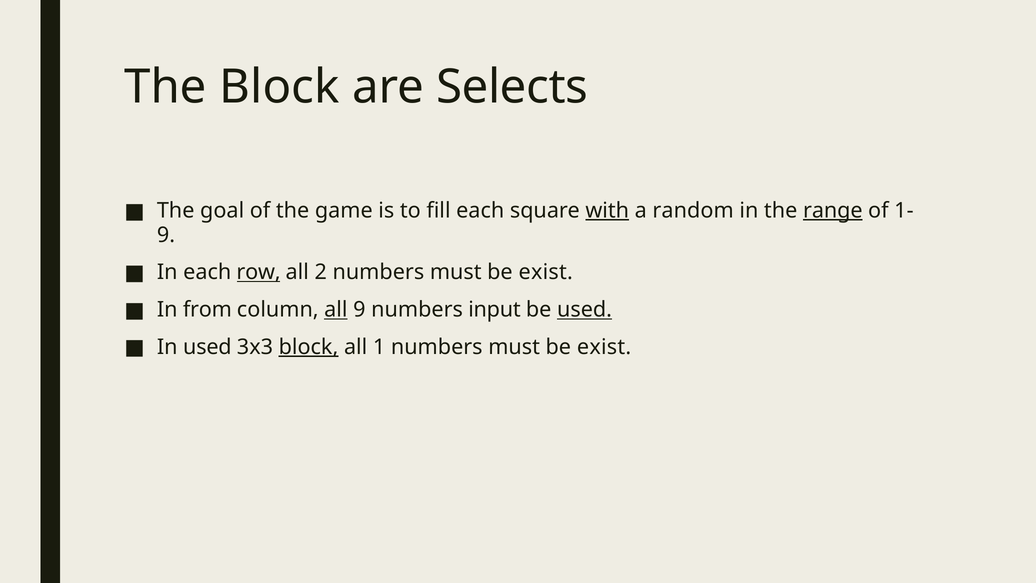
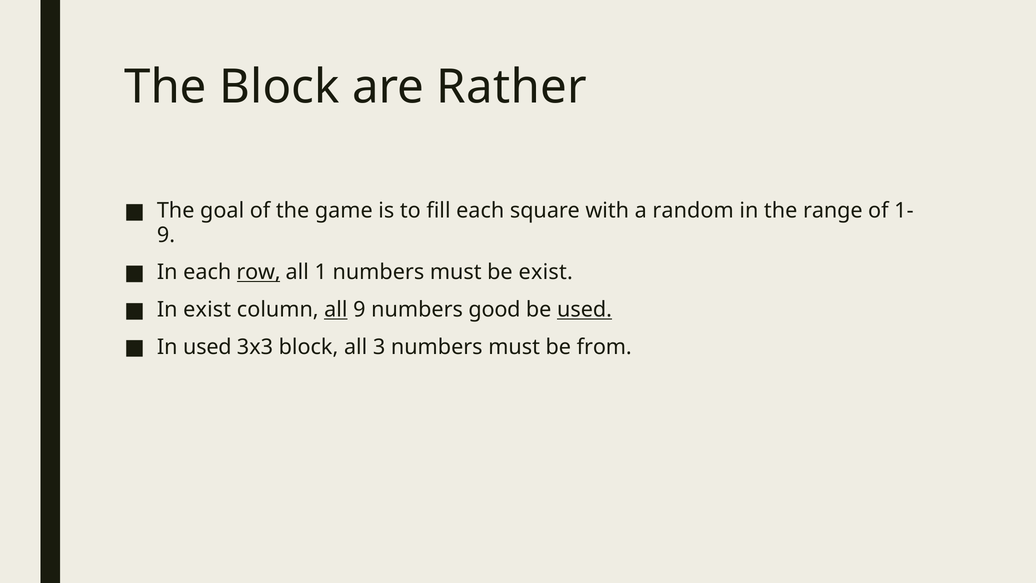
Selects: Selects -> Rather (512, 87)
with underline: present -> none (607, 210)
range underline: present -> none (833, 210)
2: 2 -> 1 (321, 272)
In from: from -> exist (207, 309)
input: input -> good (495, 309)
block underline: present -> none (308, 347)
1: 1 -> 3 (379, 347)
exist: exist -> from (604, 347)
